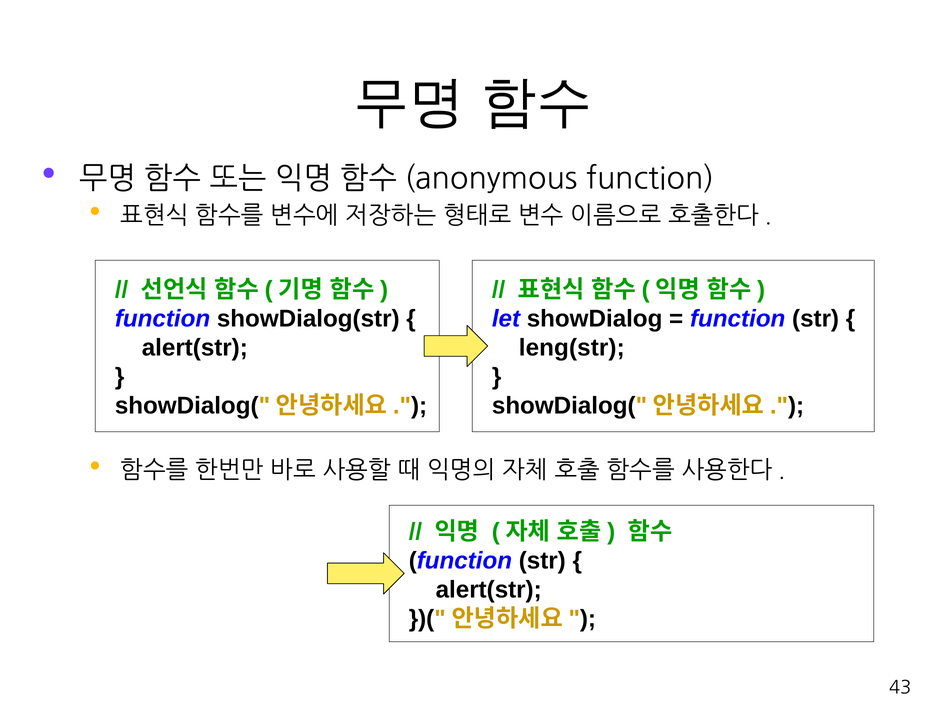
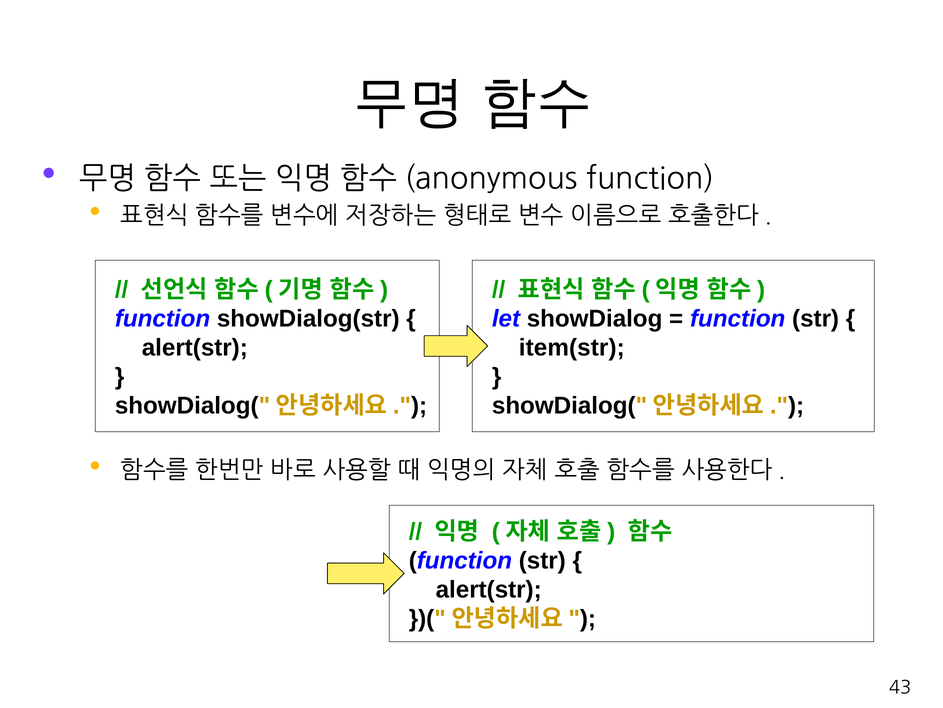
leng(str: leng(str -> item(str (572, 347)
